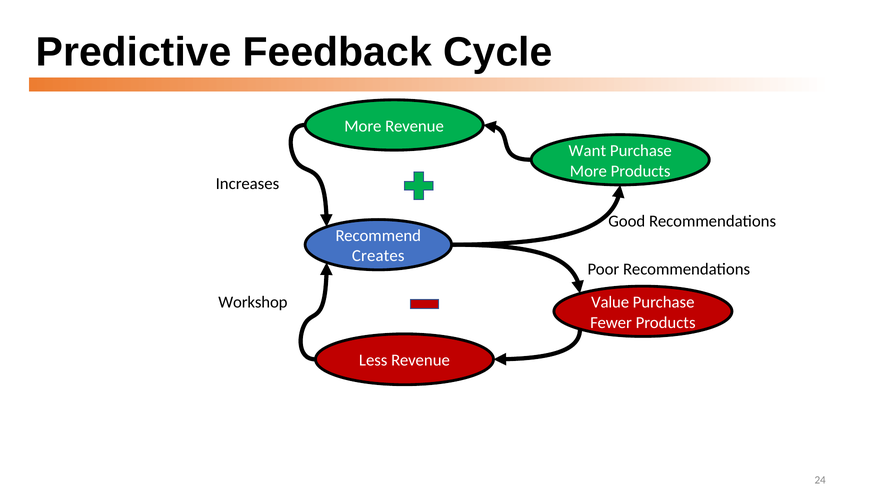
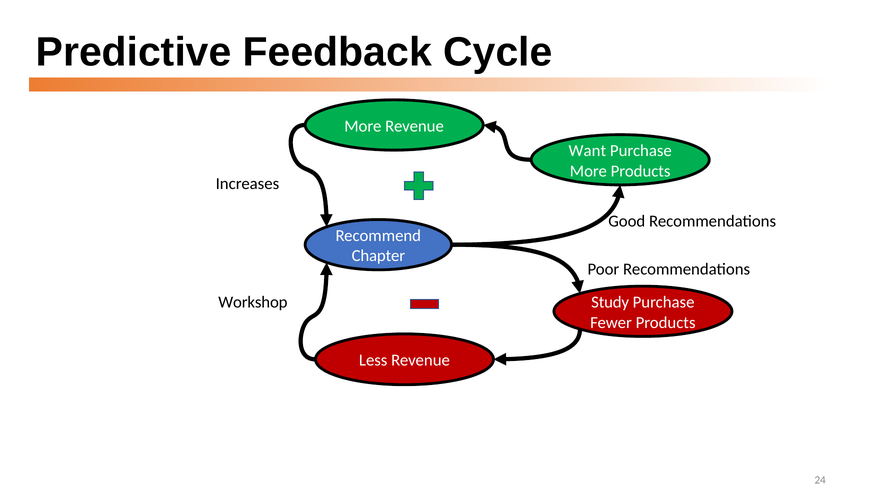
Creates: Creates -> Chapter (378, 256)
Value: Value -> Study (610, 302)
